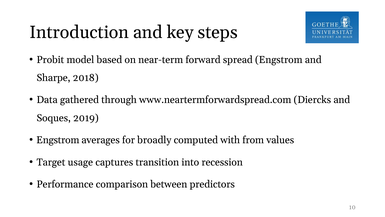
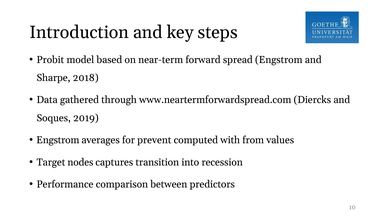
broadly: broadly -> prevent (154, 140)
usage: usage -> nodes (80, 162)
